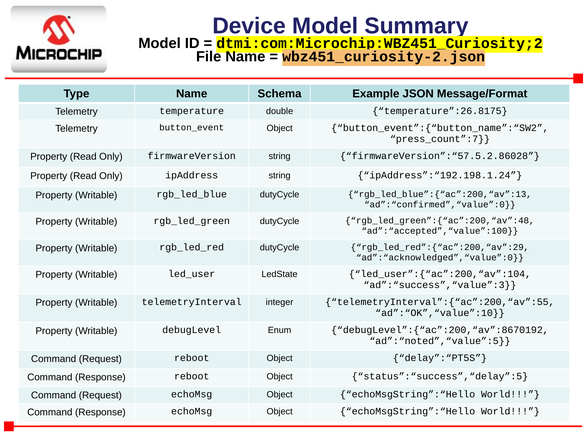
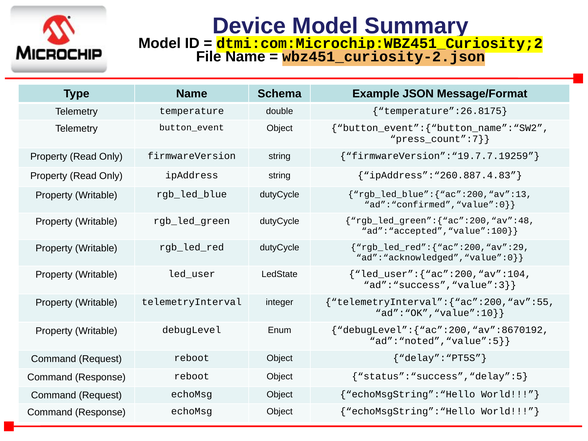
firmwareVersion”:“57.5.2.86028: firmwareVersion”:“57.5.2.86028 -> firmwareVersion”:“19.7.7.19259 (440, 156)
ipAddress”:“192.198.1.24: ipAddress”:“192.198.1.24 -> ipAddress”:“260.887.4.83 (440, 175)
